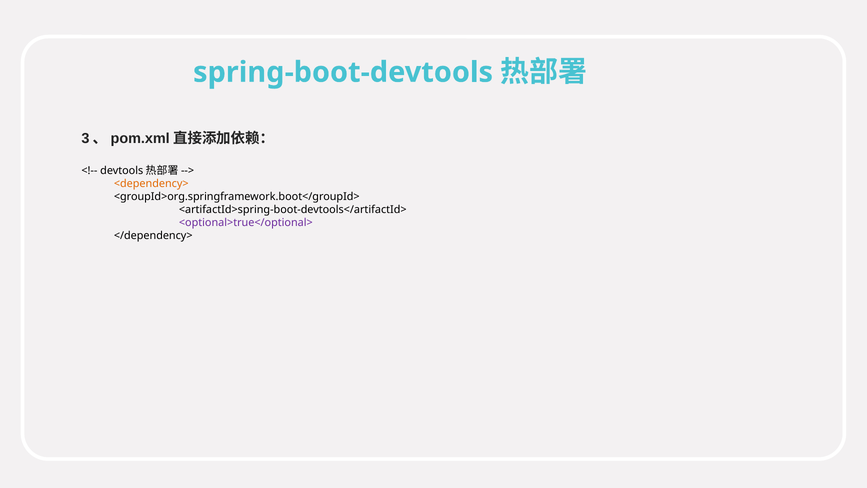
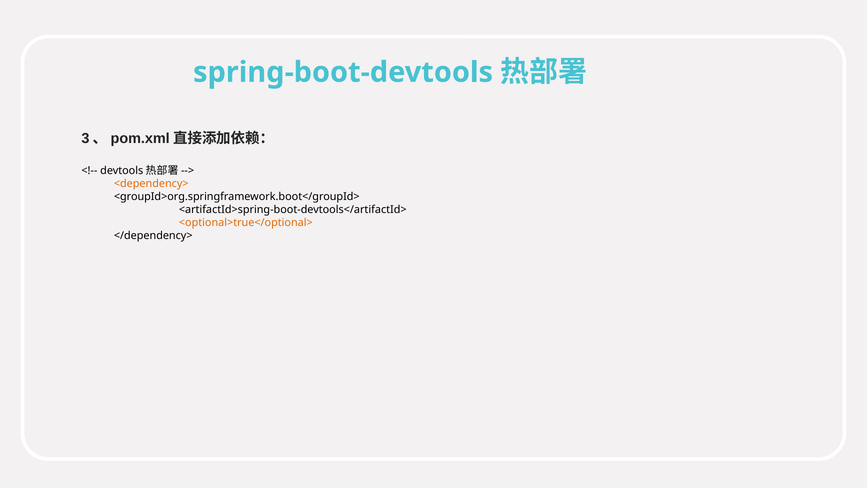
<optional>true</optional> colour: purple -> orange (246, 223)
